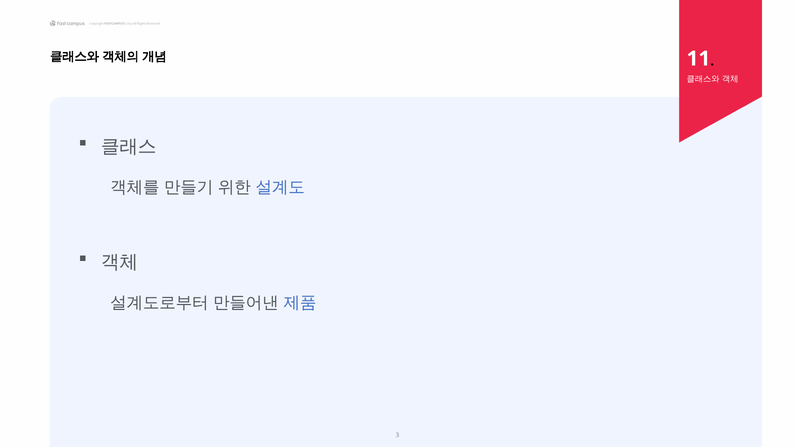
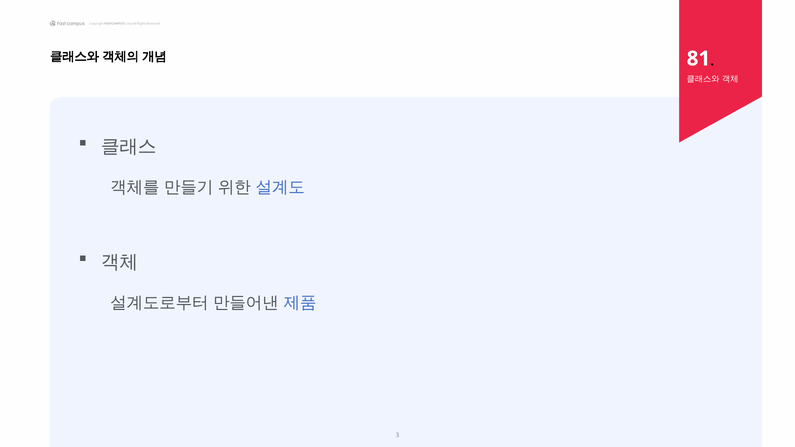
11: 11 -> 81 (698, 59)
